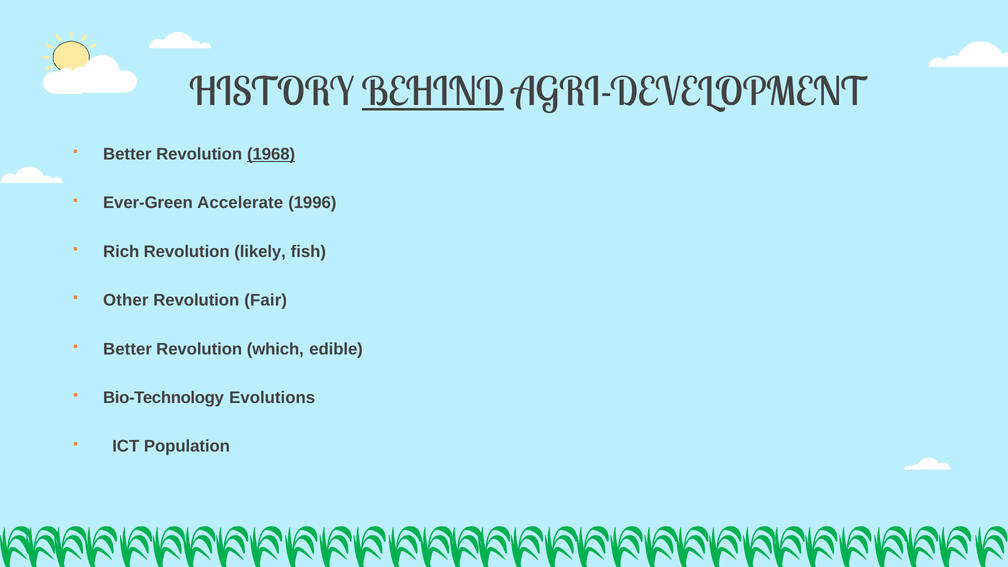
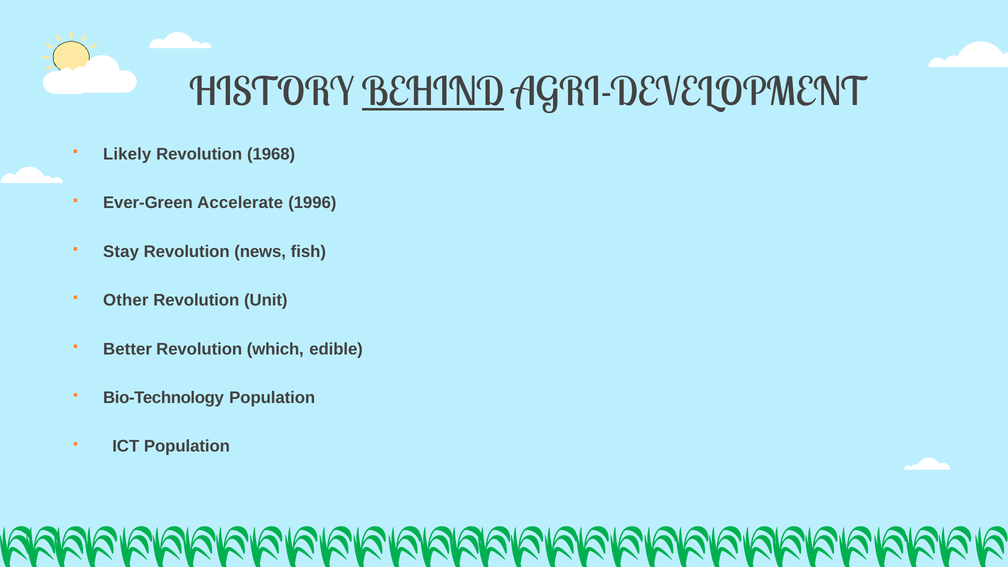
Better: Better -> Likely (127, 154)
1968 underline: present -> none (271, 154)
Rich: Rich -> Stay (121, 252)
likely: likely -> news (260, 252)
Fair: Fair -> Unit (266, 300)
Bio-Technology Evolutions: Evolutions -> Population (272, 398)
